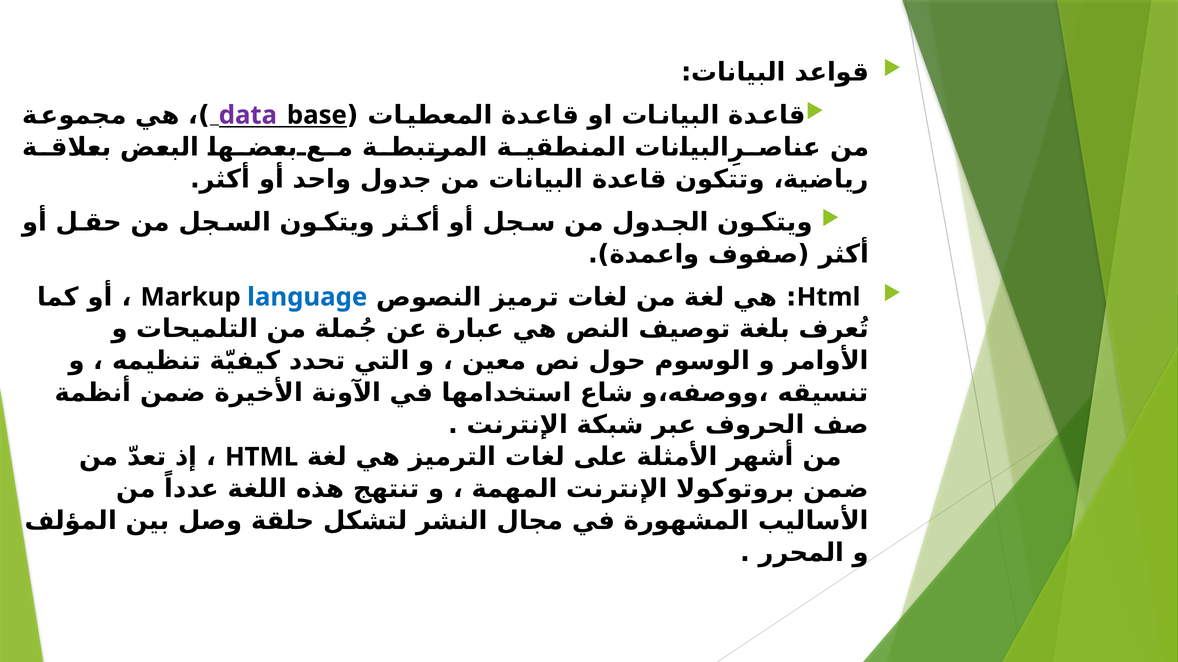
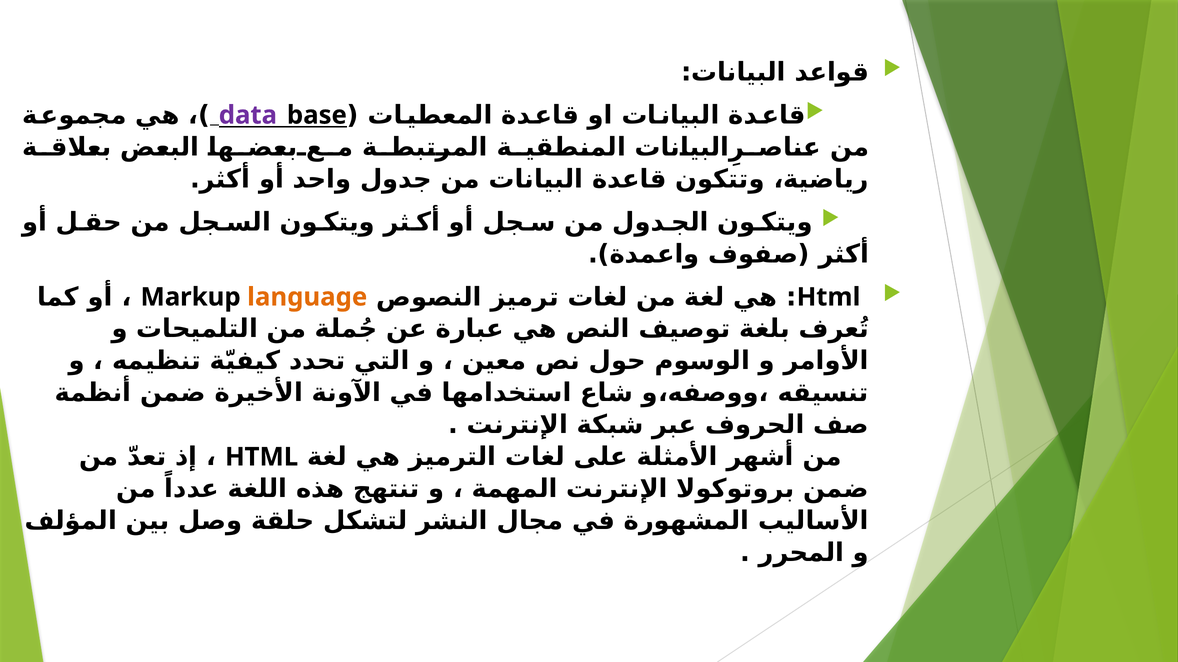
language colour: blue -> orange (307, 297)
